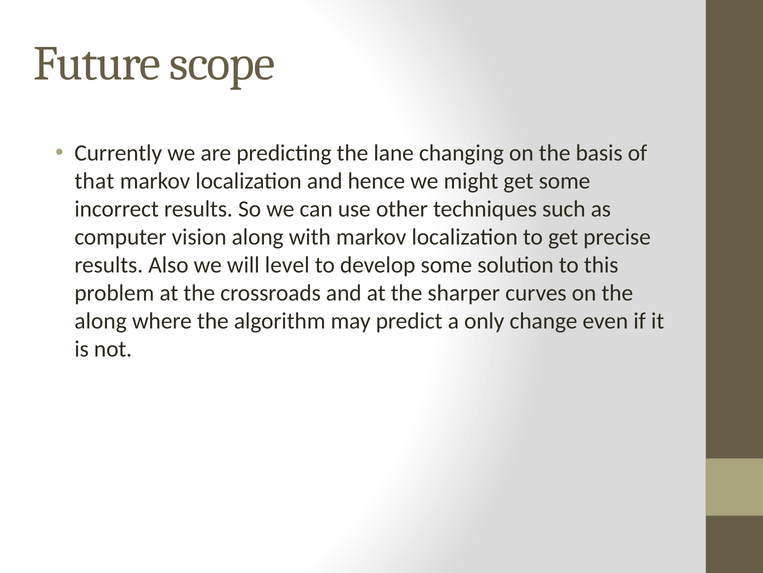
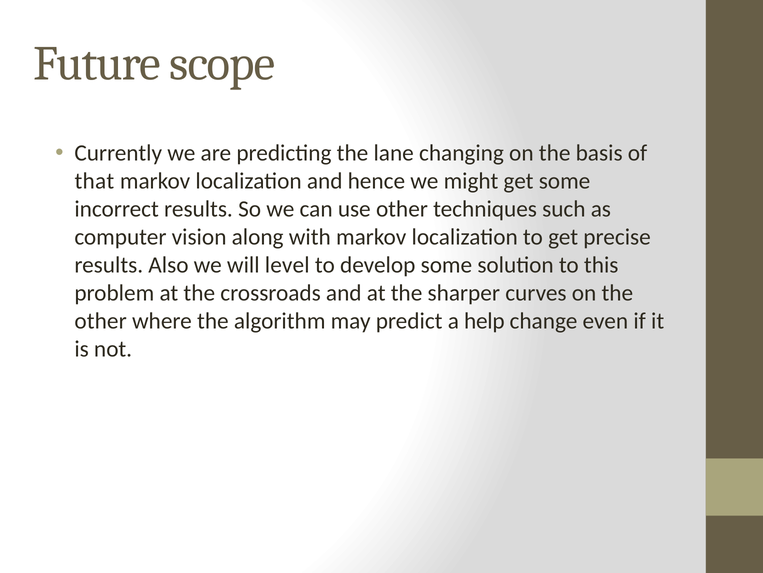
along: along -> other (101, 321)
only: only -> help (484, 321)
